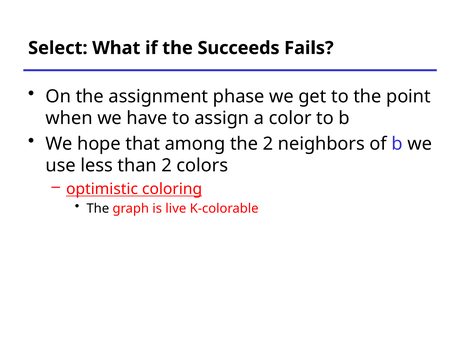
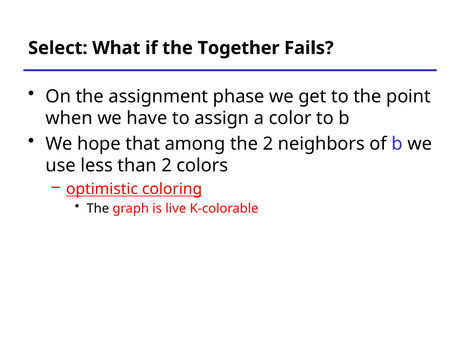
Succeeds: Succeeds -> Together (239, 48)
